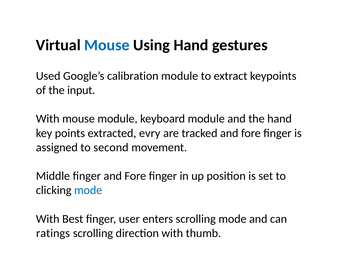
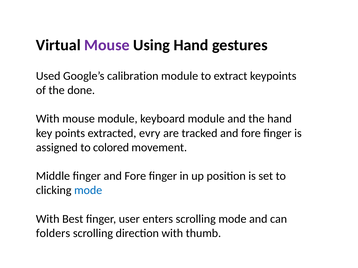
Mouse colour: blue -> purple (107, 45)
input: input -> done (81, 90)
second: second -> colored (111, 148)
ratings: ratings -> folders (53, 234)
